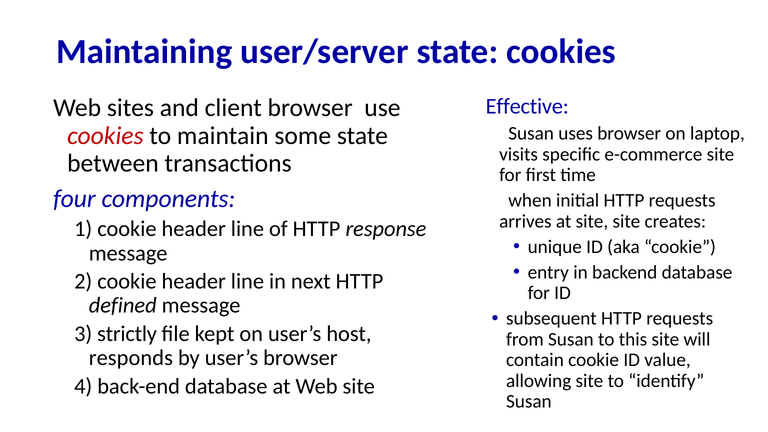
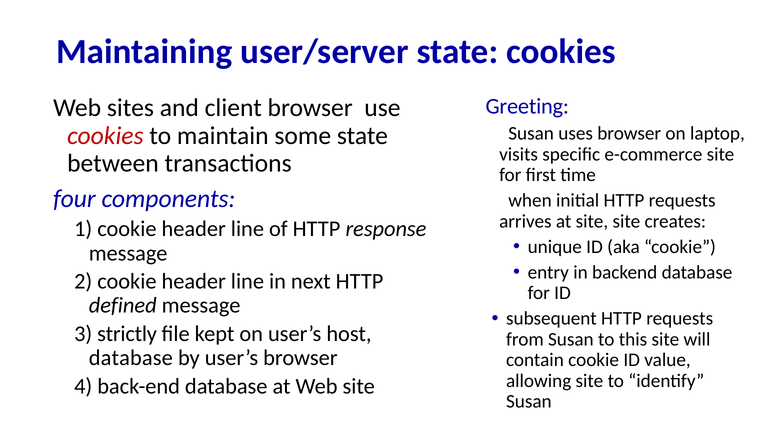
Effective: Effective -> Greeting (527, 106)
responds: responds -> database (131, 358)
